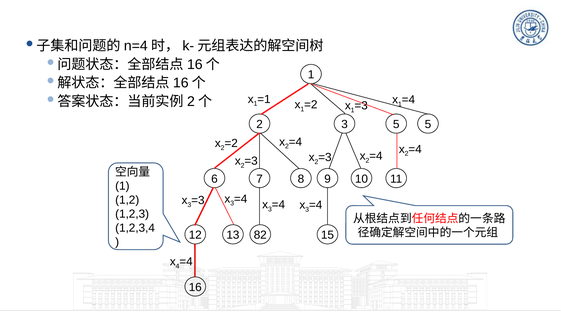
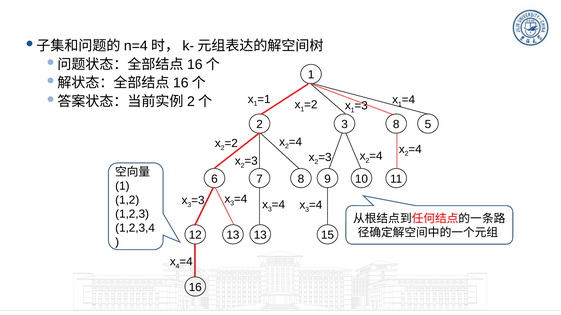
3 5: 5 -> 8 (396, 125)
13 82: 82 -> 13 (260, 236)
